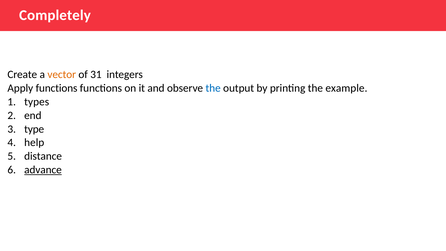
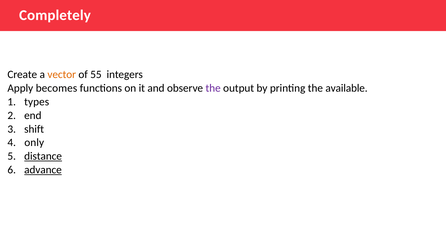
31: 31 -> 55 (96, 75)
Apply functions: functions -> becomes (56, 88)
the colour: blue -> purple (213, 88)
example: example -> available (347, 88)
type: type -> shift (34, 129)
help: help -> only (34, 143)
distance underline: none -> present (43, 156)
